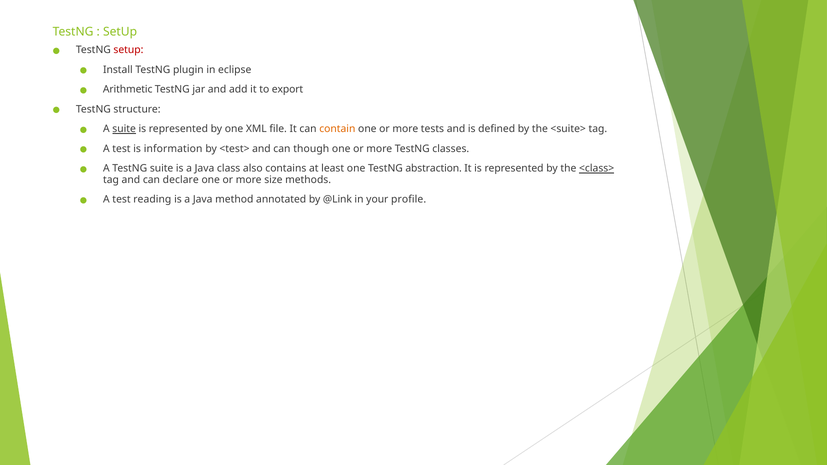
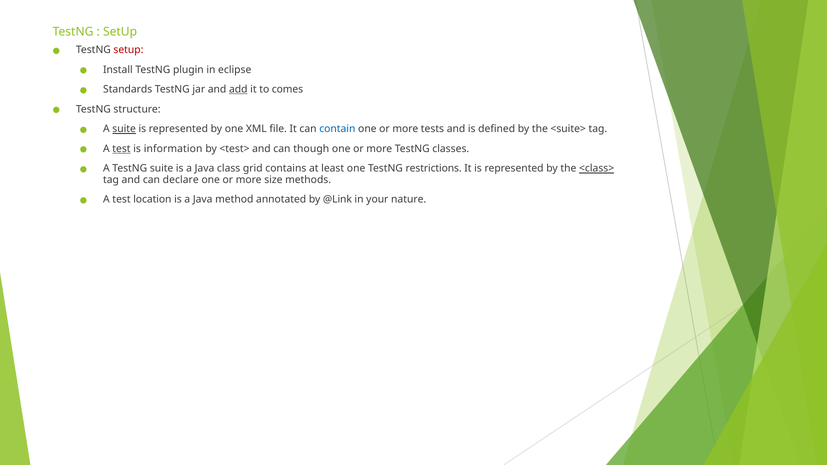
Arithmetic: Arithmetic -> Standards (128, 90)
add underline: none -> present (238, 90)
export: export -> comes (287, 90)
contain colour: orange -> blue (337, 129)
test underline: none -> present (121, 149)
also: also -> grid (253, 169)
abstraction: abstraction -> restrictions (434, 169)
reading: reading -> location (152, 200)
profile: profile -> nature (409, 200)
